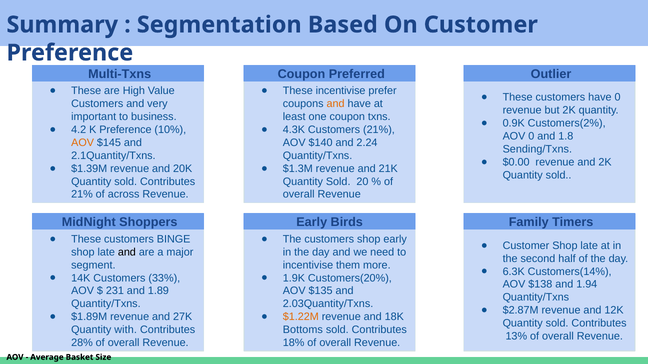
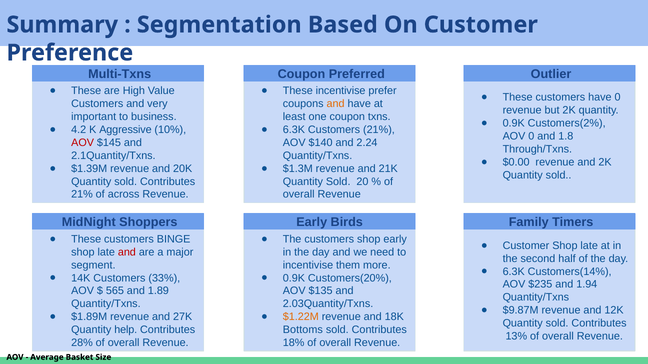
K Preference: Preference -> Aggressive (125, 130)
4.3K: 4.3K -> 6.3K (294, 130)
AOV colour: orange -> red (83, 143)
Sending/Txns: Sending/Txns -> Through/Txns (537, 149)
and colour: black -> red (127, 252)
1.9K: 1.9K -> 0.9K (294, 278)
$138: $138 -> $235 (540, 285)
231: 231 -> 565 (115, 291)
$2.87M: $2.87M -> $9.87M (521, 311)
with: with -> help (126, 330)
